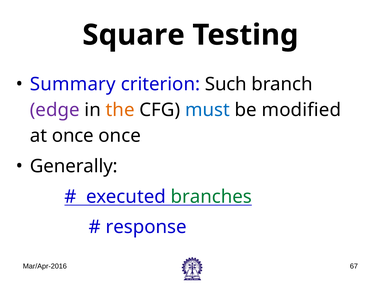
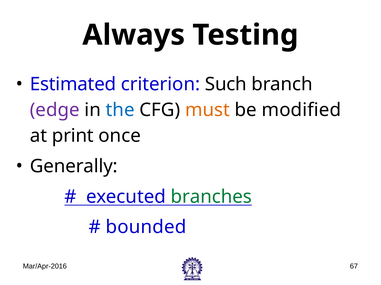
Square: Square -> Always (134, 35)
Summary: Summary -> Estimated (73, 84)
the colour: orange -> blue (120, 110)
must colour: blue -> orange (207, 110)
at once: once -> print (73, 136)
response: response -> bounded (146, 228)
